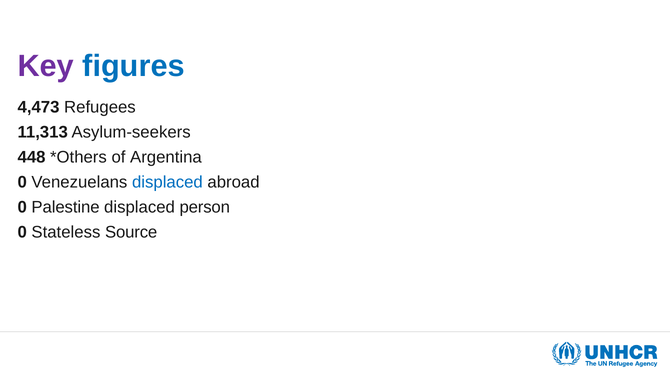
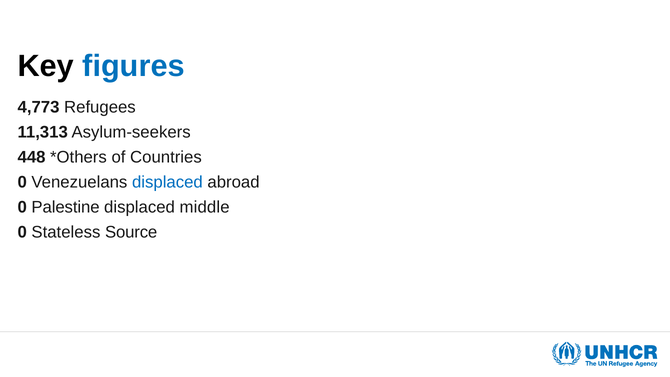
Key colour: purple -> black (46, 66)
4,473: 4,473 -> 4,773 (39, 107)
Argentina: Argentina -> Countries (166, 157)
person: person -> middle (205, 207)
